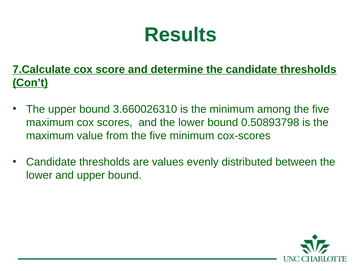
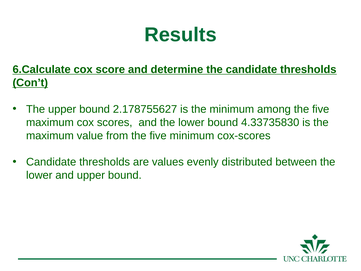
7.Calculate: 7.Calculate -> 6.Calculate (42, 69)
3.660026310: 3.660026310 -> 2.178755627 (145, 109)
0.50893798: 0.50893798 -> 4.33735830 (270, 122)
